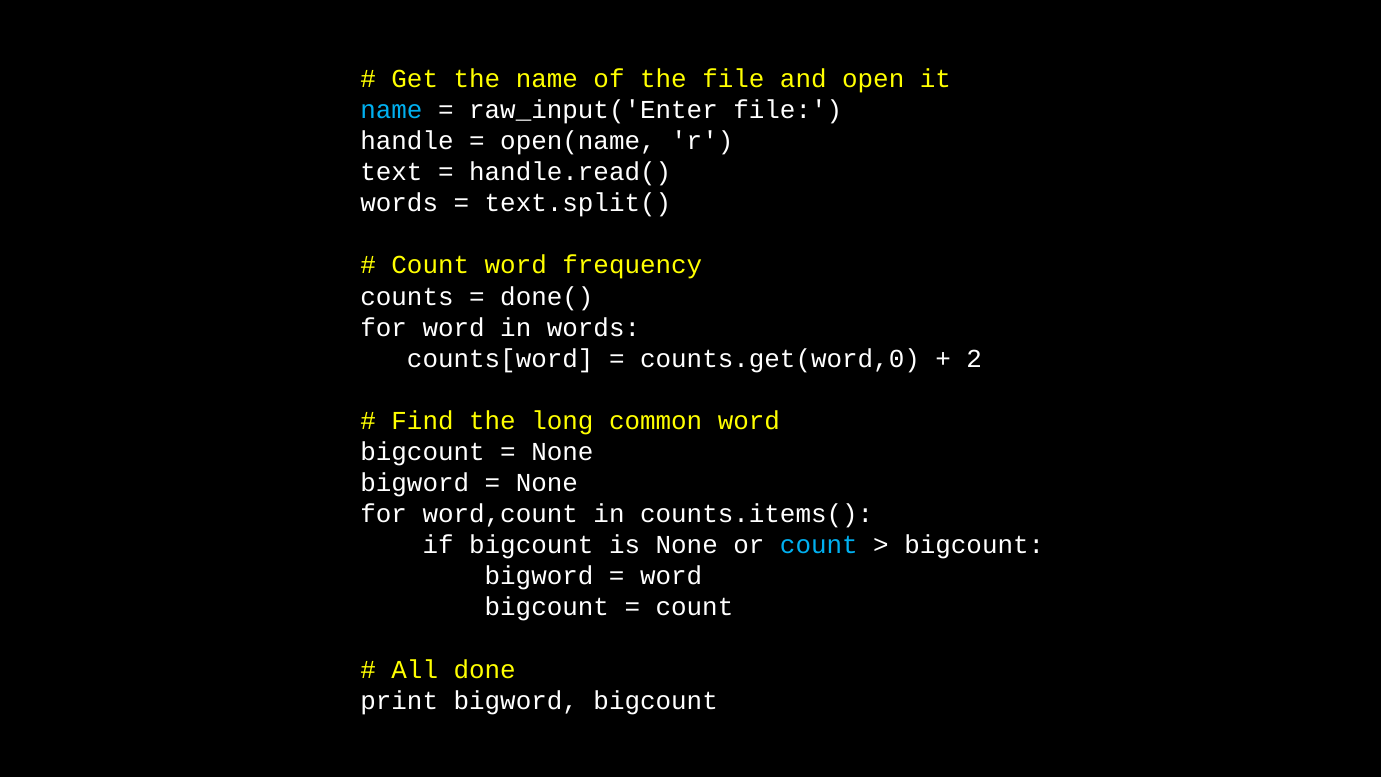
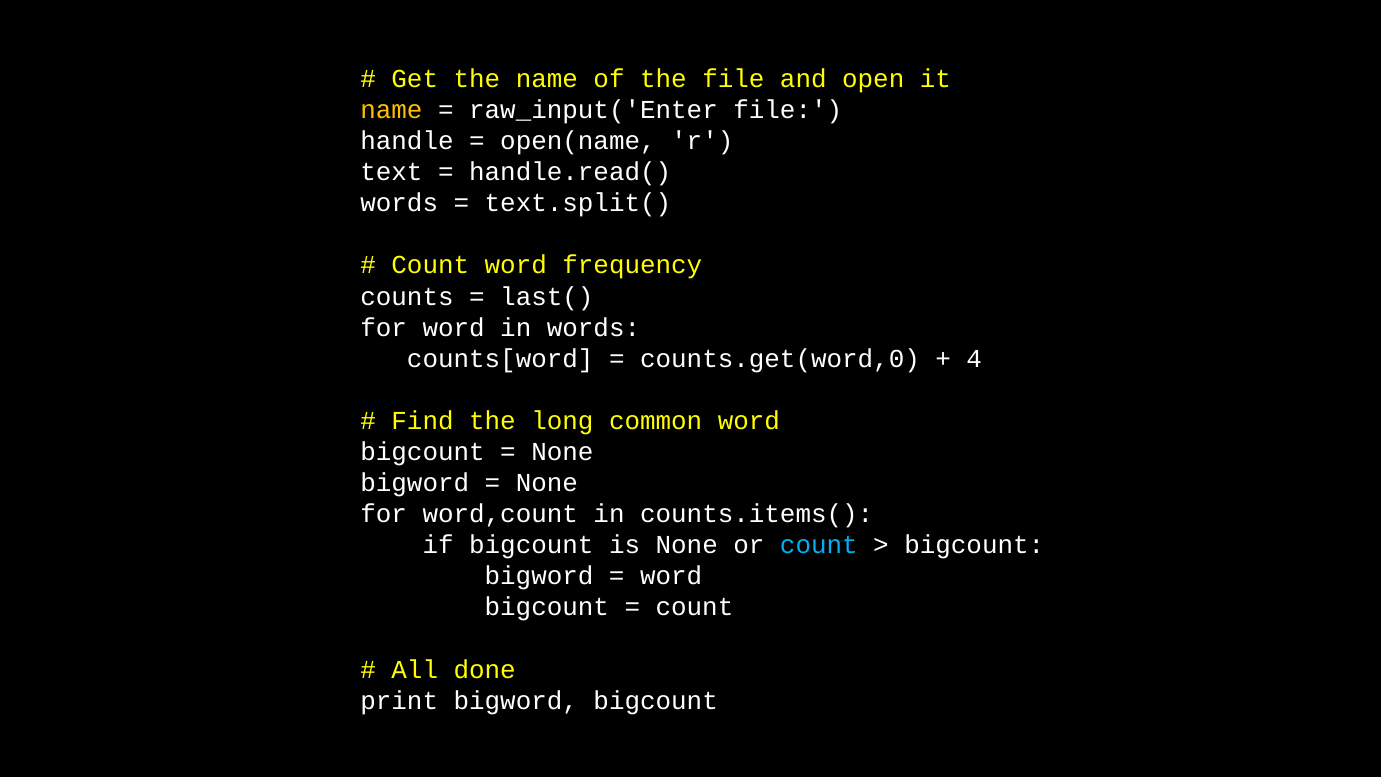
name colour: light blue -> yellow (391, 110)
done(: done( -> last( (547, 296)
2: 2 -> 4 (974, 359)
